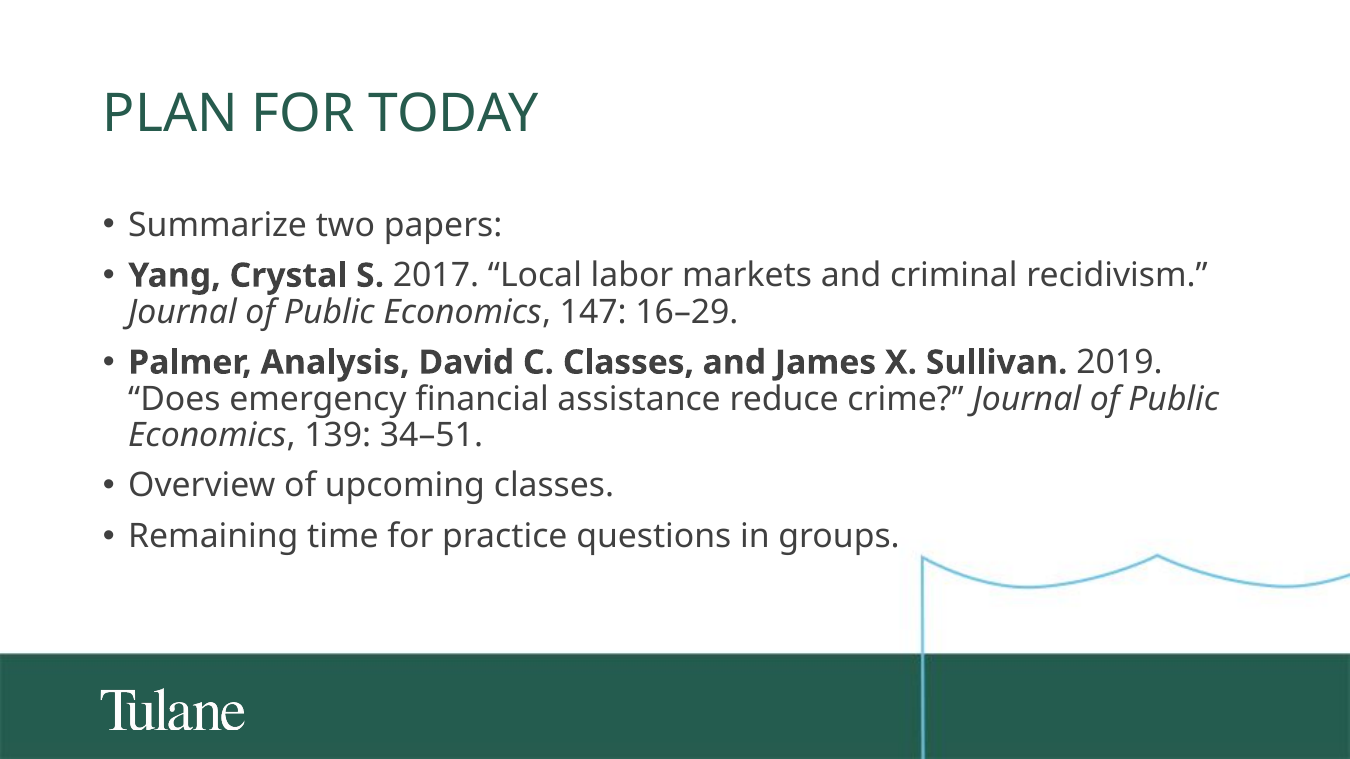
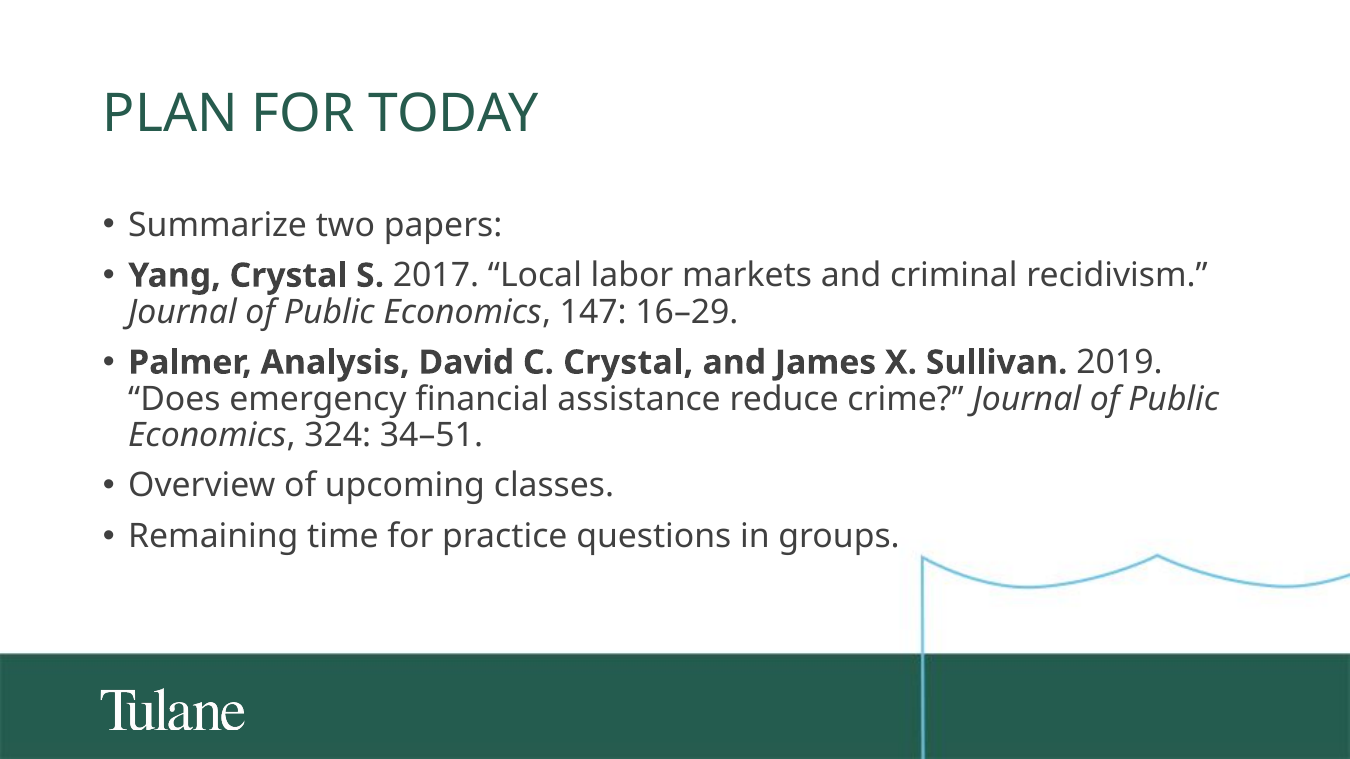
C Classes: Classes -> Crystal (628, 363)
139: 139 -> 324 (338, 436)
